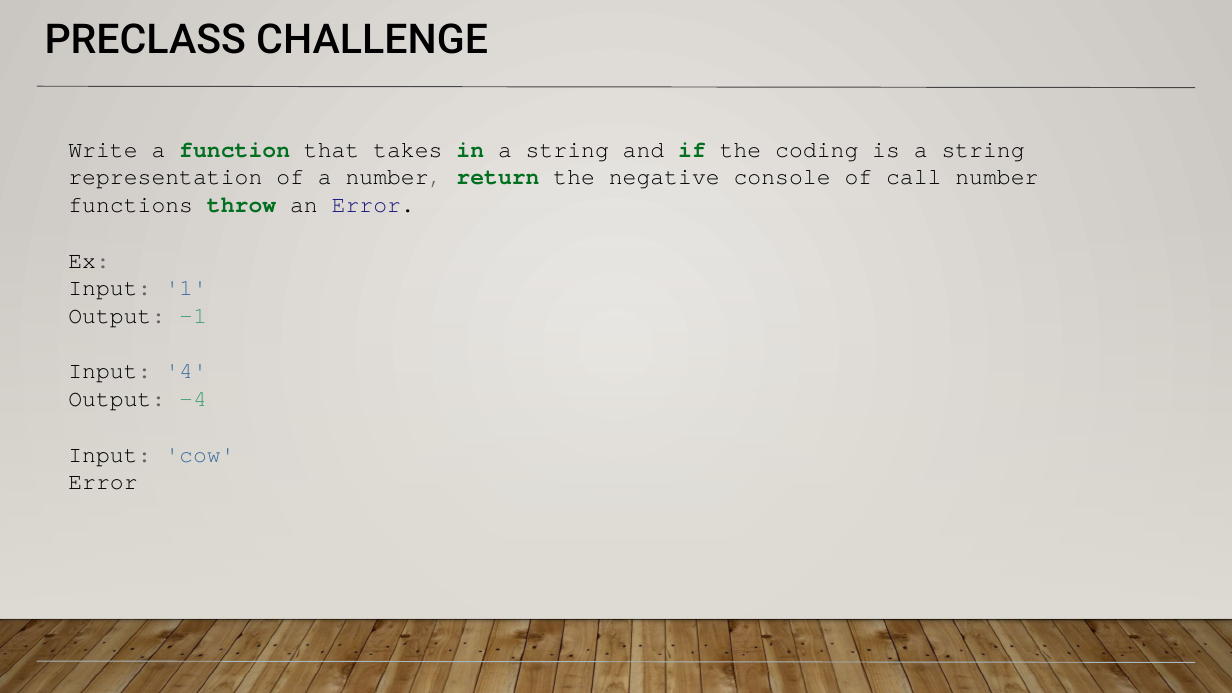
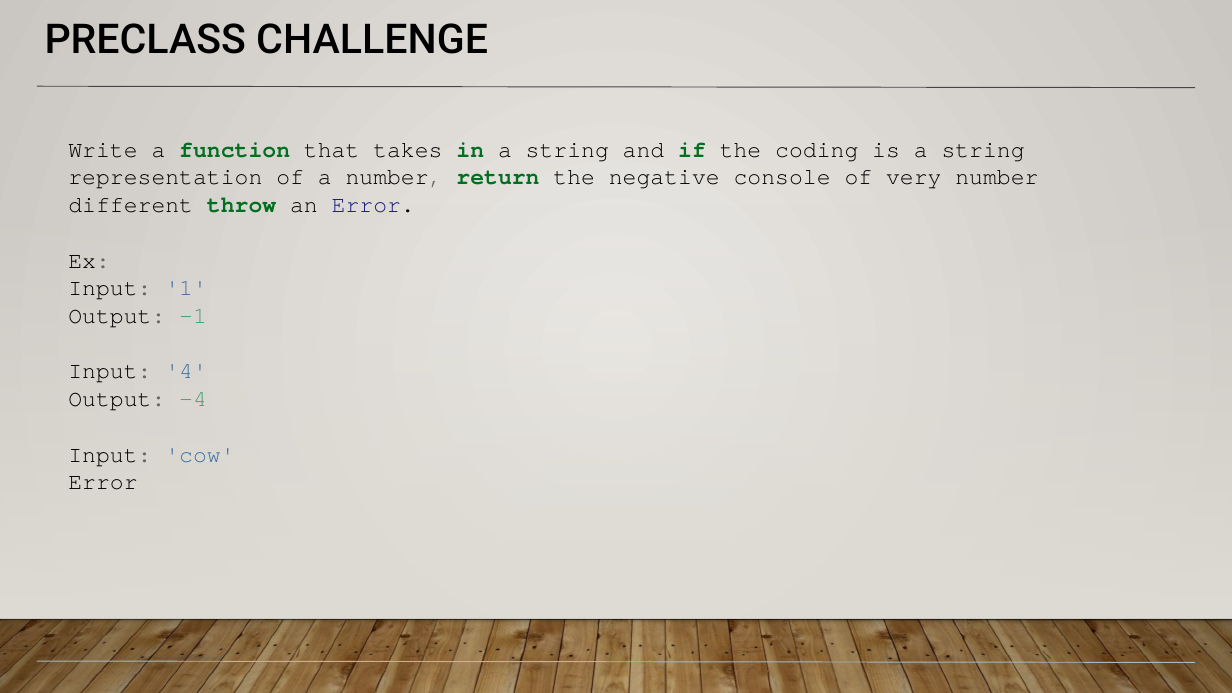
call: call -> very (914, 177)
functions: functions -> different (131, 205)
